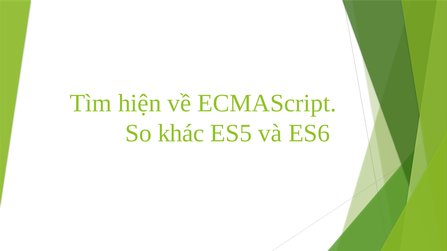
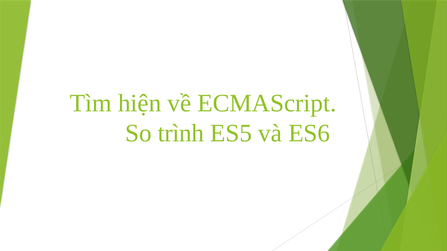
khác: khác -> trình (181, 133)
